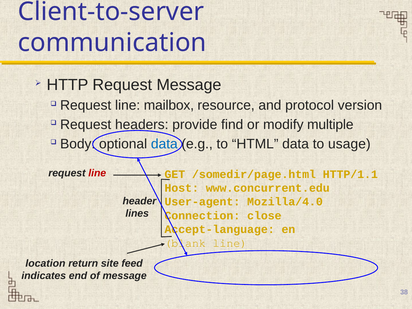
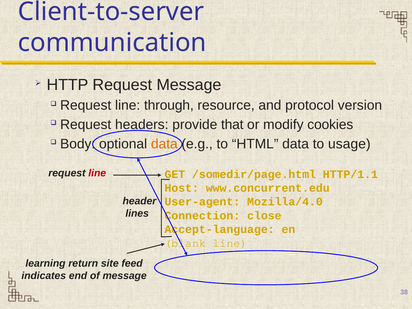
mailbox: mailbox -> through (169, 105)
find: find -> that (232, 125)
multiple: multiple -> cookies (330, 125)
data colour: blue -> orange (164, 144)
location: location -> learning (45, 264)
